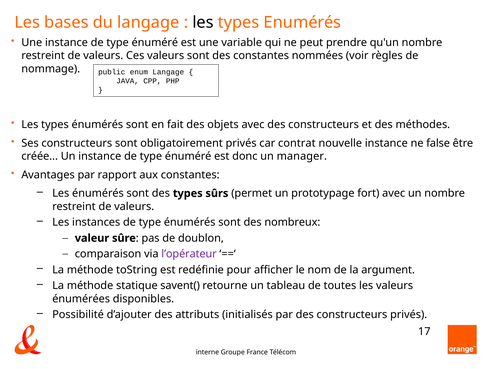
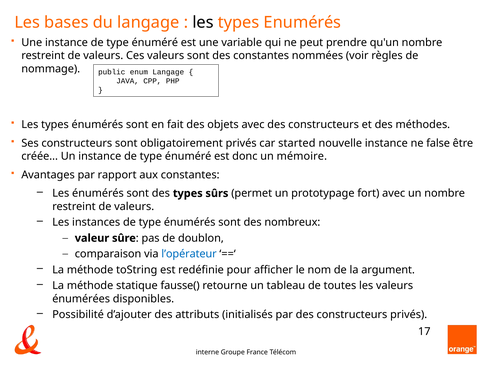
contrat: contrat -> started (297, 143)
manager: manager -> mémoire (302, 156)
l’opérateur colour: purple -> blue (189, 254)
savent(: savent( -> fausse( (180, 286)
